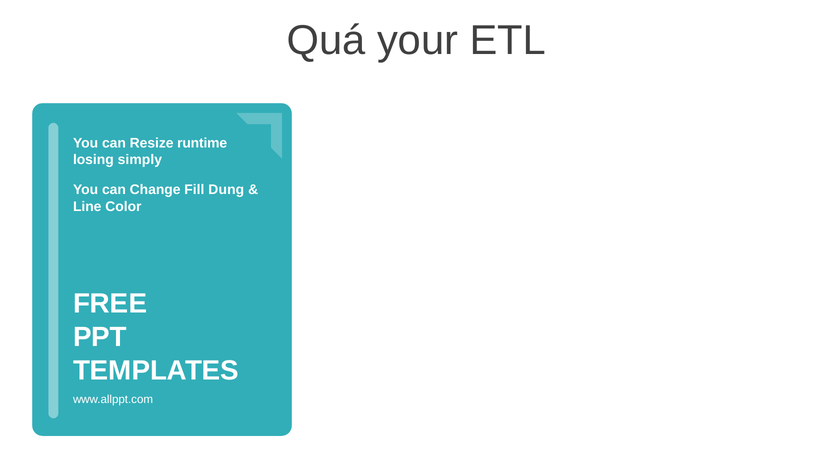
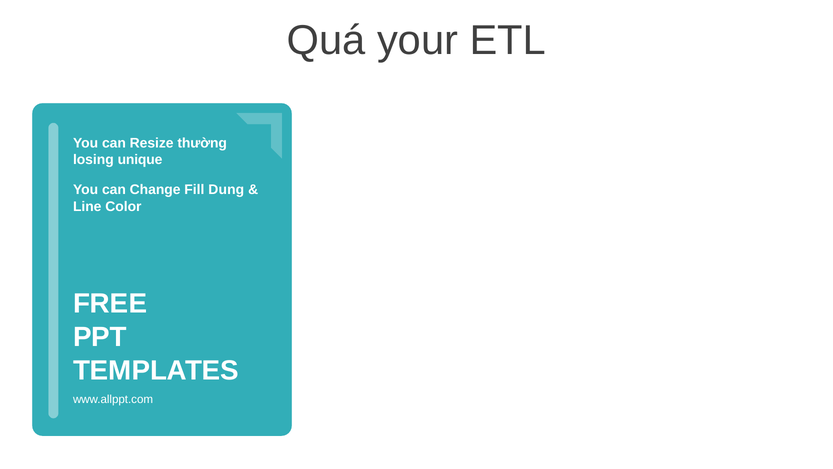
runtime: runtime -> thường (202, 143)
simply: simply -> unique (140, 160)
